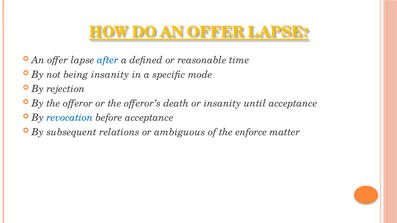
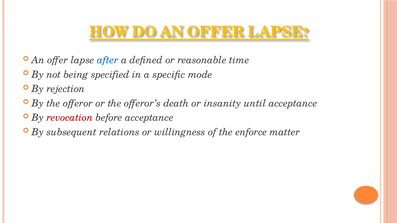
being insanity: insanity -> specified (110, 75)
revocation colour: blue -> red (70, 118)
ambiguous: ambiguous -> willingness (180, 132)
